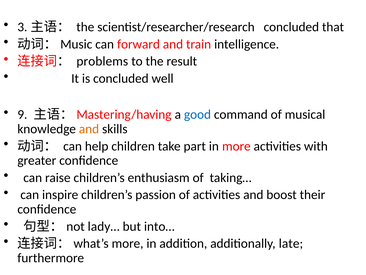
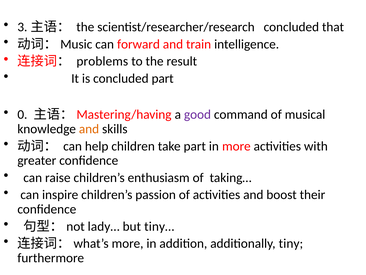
concluded well: well -> part (163, 78)
9: 9 -> 0 (22, 114)
good colour: blue -> purple (197, 114)
into…: into… -> tiny… (159, 226)
late: late -> tiny (291, 243)
